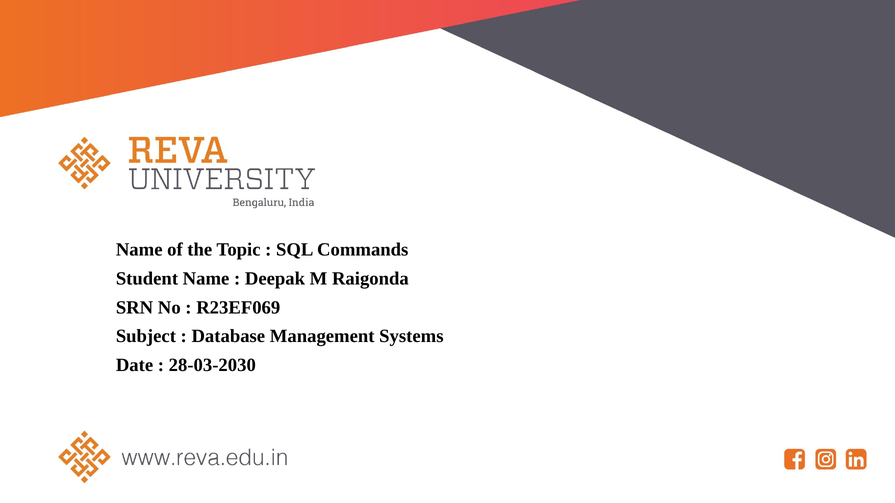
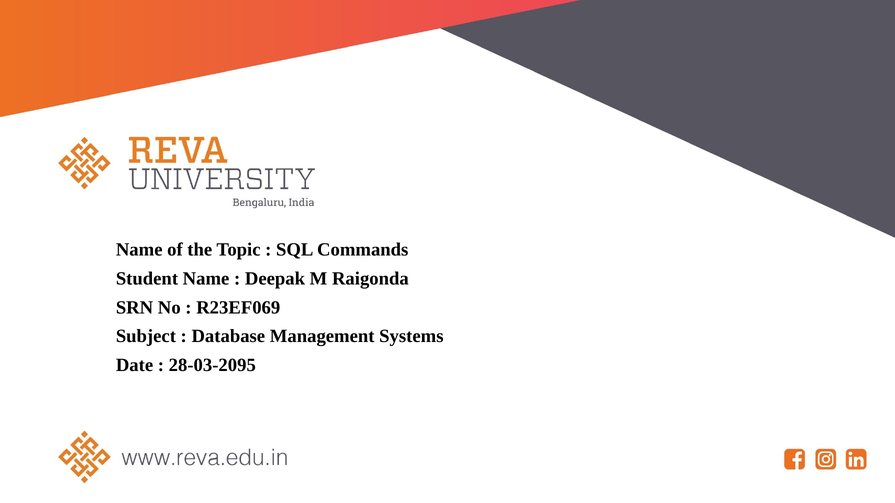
28-03-2030: 28-03-2030 -> 28-03-2095 (212, 366)
